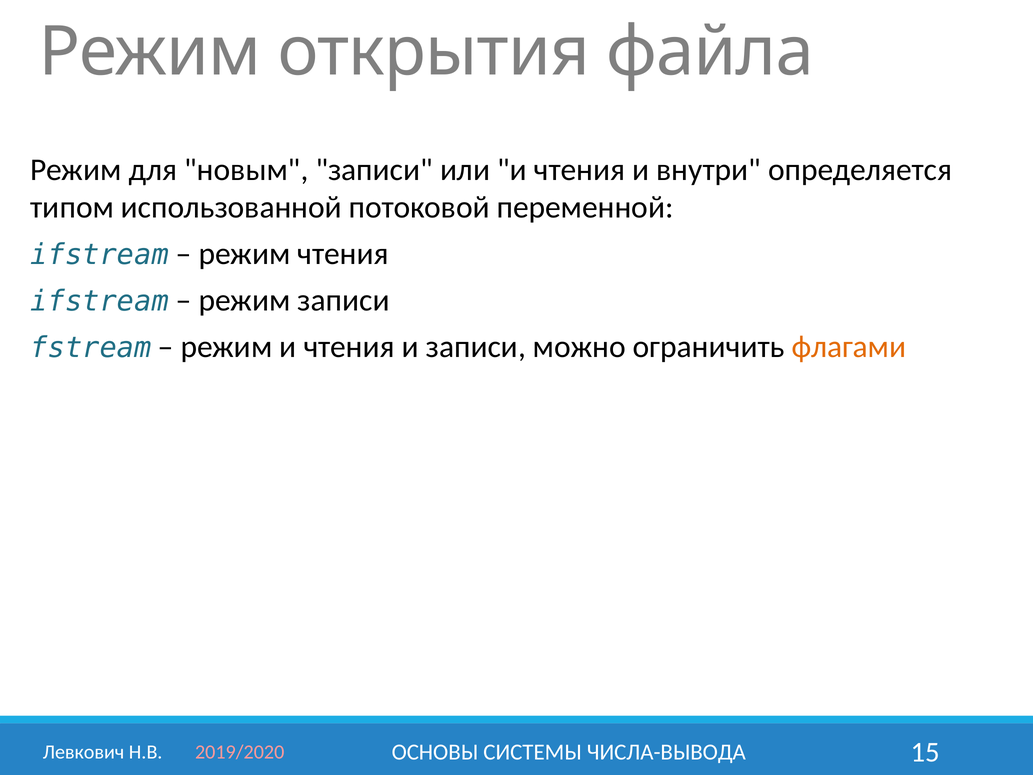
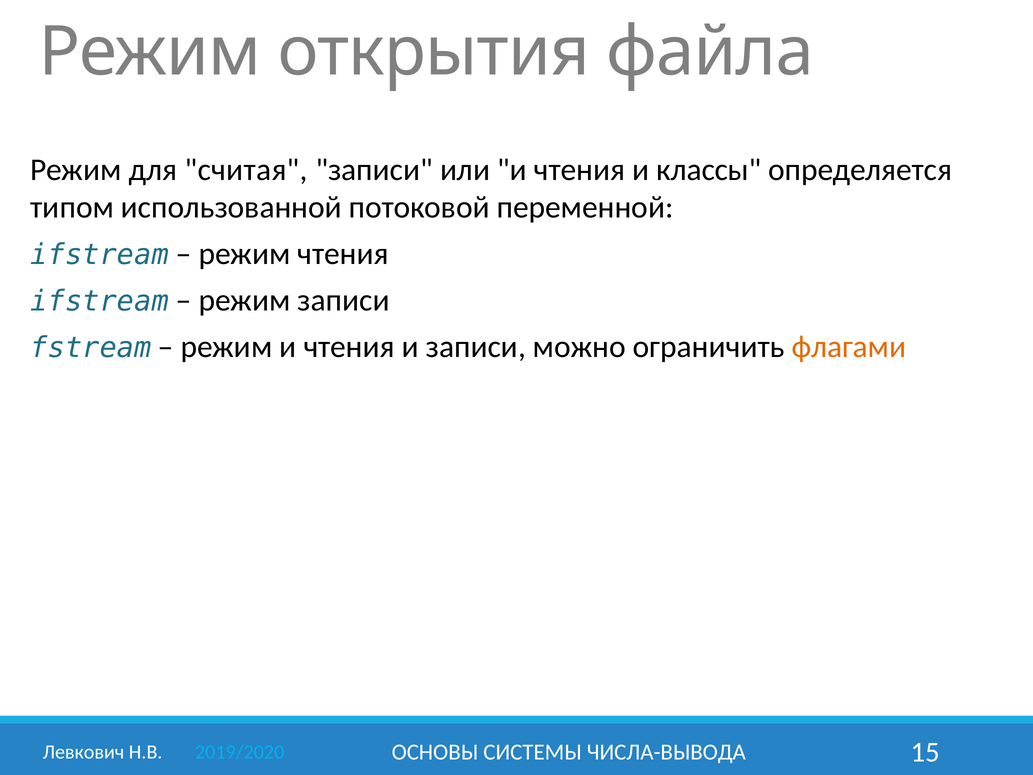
новым: новым -> считая (246, 170)
внутри: внутри -> классы (709, 170)
2019/2020 colour: pink -> light blue (240, 752)
